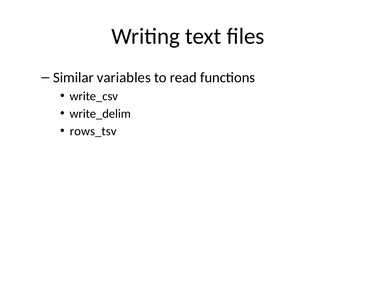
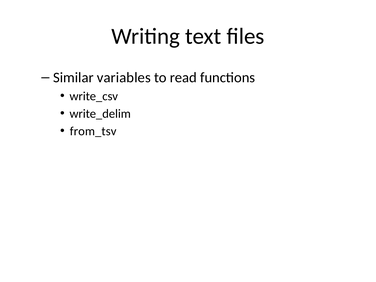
rows_tsv: rows_tsv -> from_tsv (93, 131)
